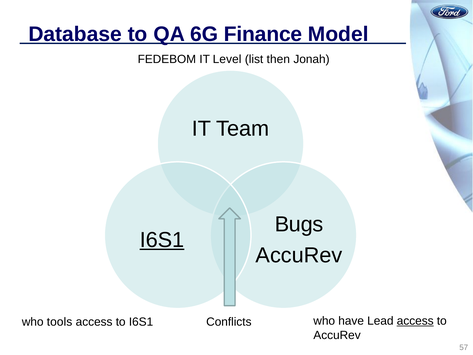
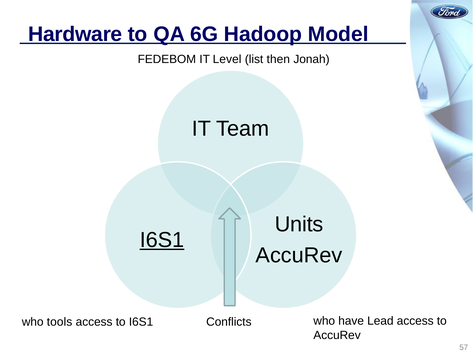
Database: Database -> Hardware (75, 34)
Finance: Finance -> Hadoop (263, 34)
Bugs: Bugs -> Units (299, 224)
access underline: present -> none (415, 321)
